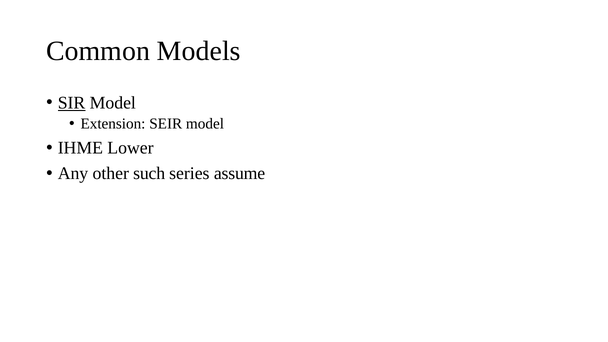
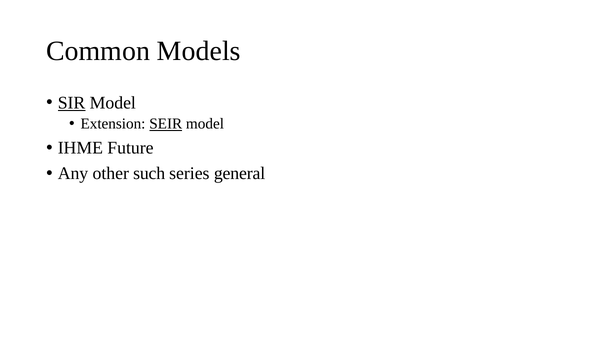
SEIR underline: none -> present (166, 124)
Lower: Lower -> Future (130, 148)
assume: assume -> general (240, 173)
